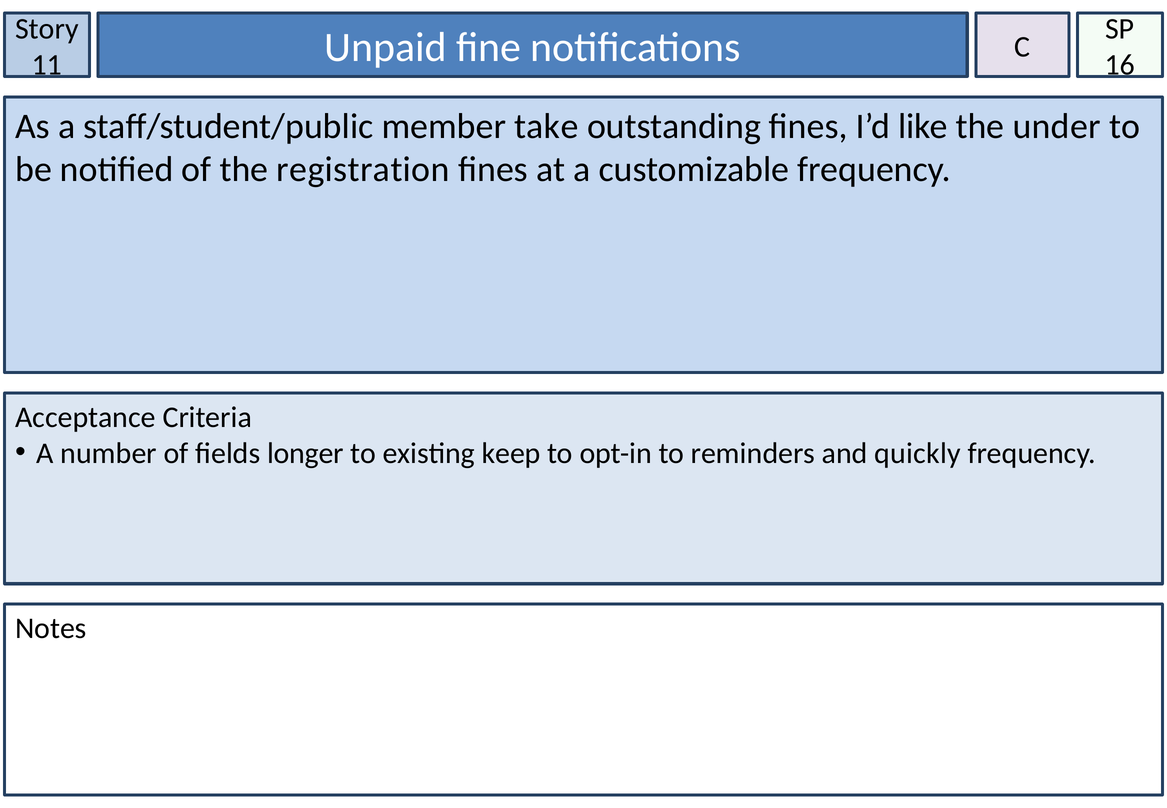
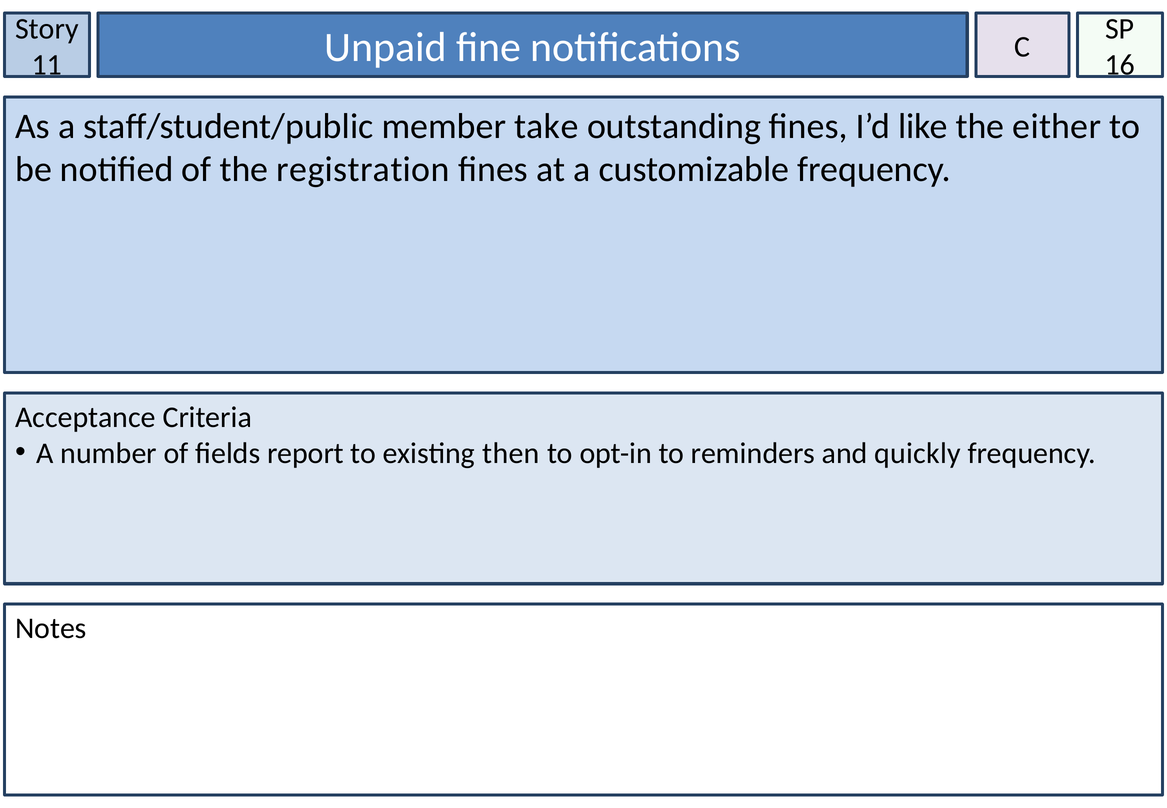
under: under -> either (1057, 126)
longer: longer -> report (306, 453)
keep: keep -> then (511, 453)
